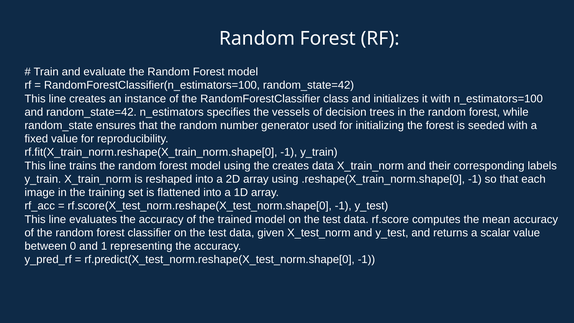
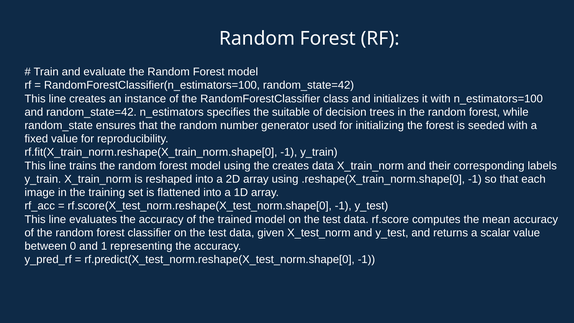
vessels: vessels -> suitable (291, 112)
